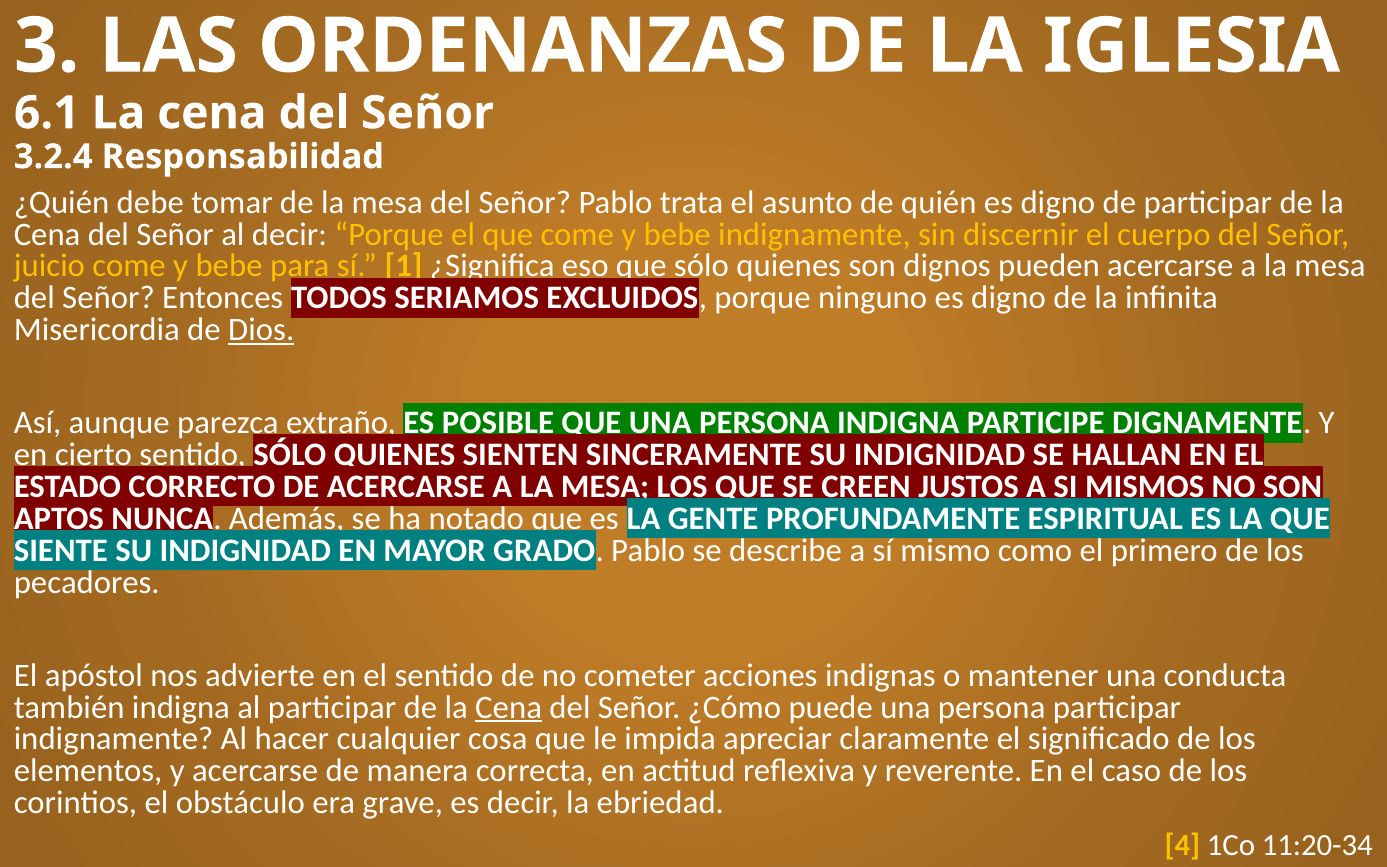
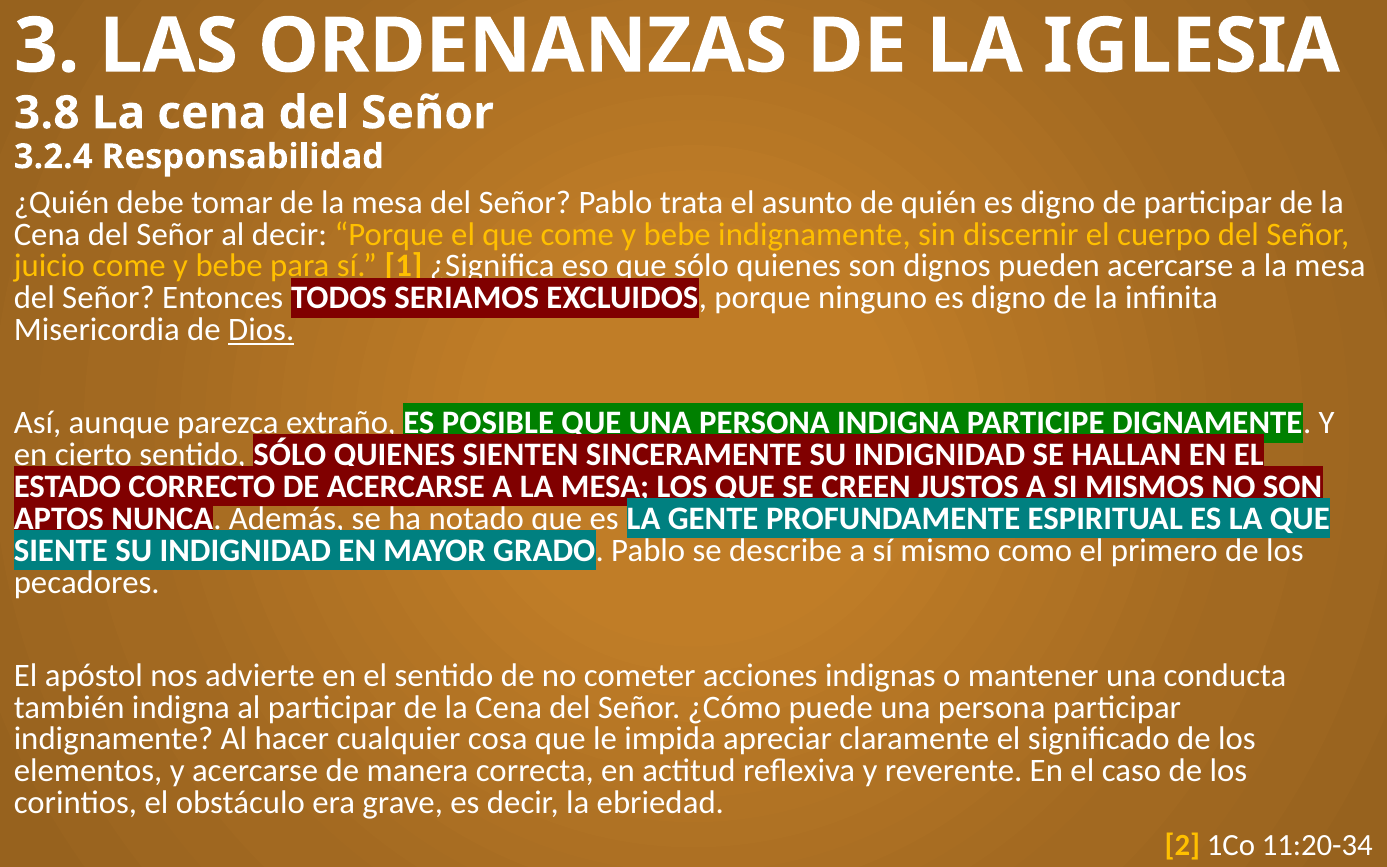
6.1: 6.1 -> 3.8 (47, 113)
Cena underline: present -> none (509, 707)
4: 4 -> 2 (1182, 846)
